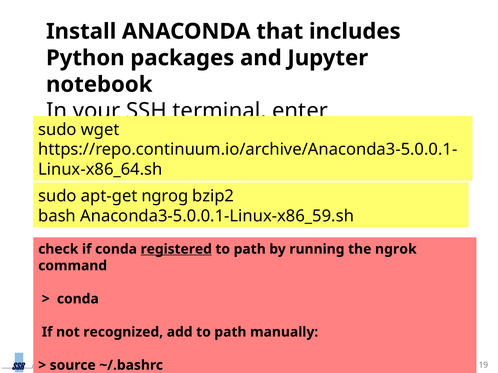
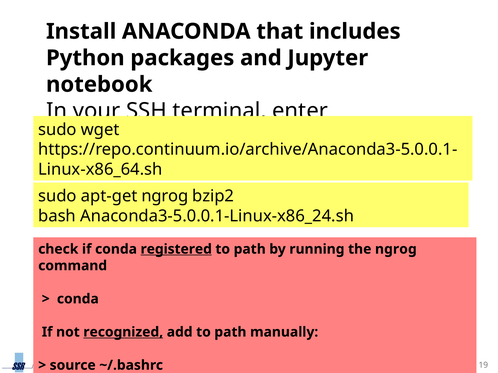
Anaconda3-5.0.0.1-Linux-x86_59.sh: Anaconda3-5.0.0.1-Linux-x86_59.sh -> Anaconda3-5.0.0.1-Linux-x86_24.sh (217, 216)
the ngrok: ngrok -> ngrog (396, 249)
recognized underline: none -> present (123, 332)
